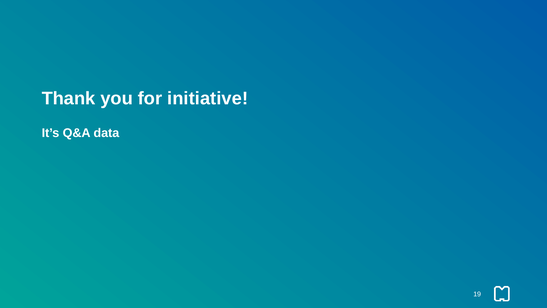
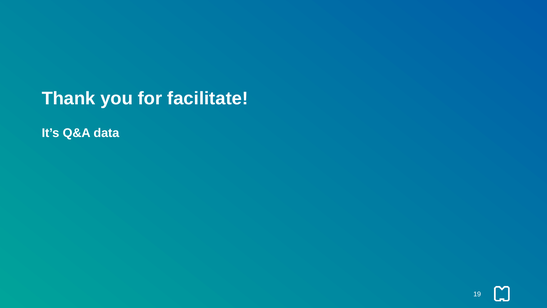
initiative: initiative -> facilitate (208, 98)
